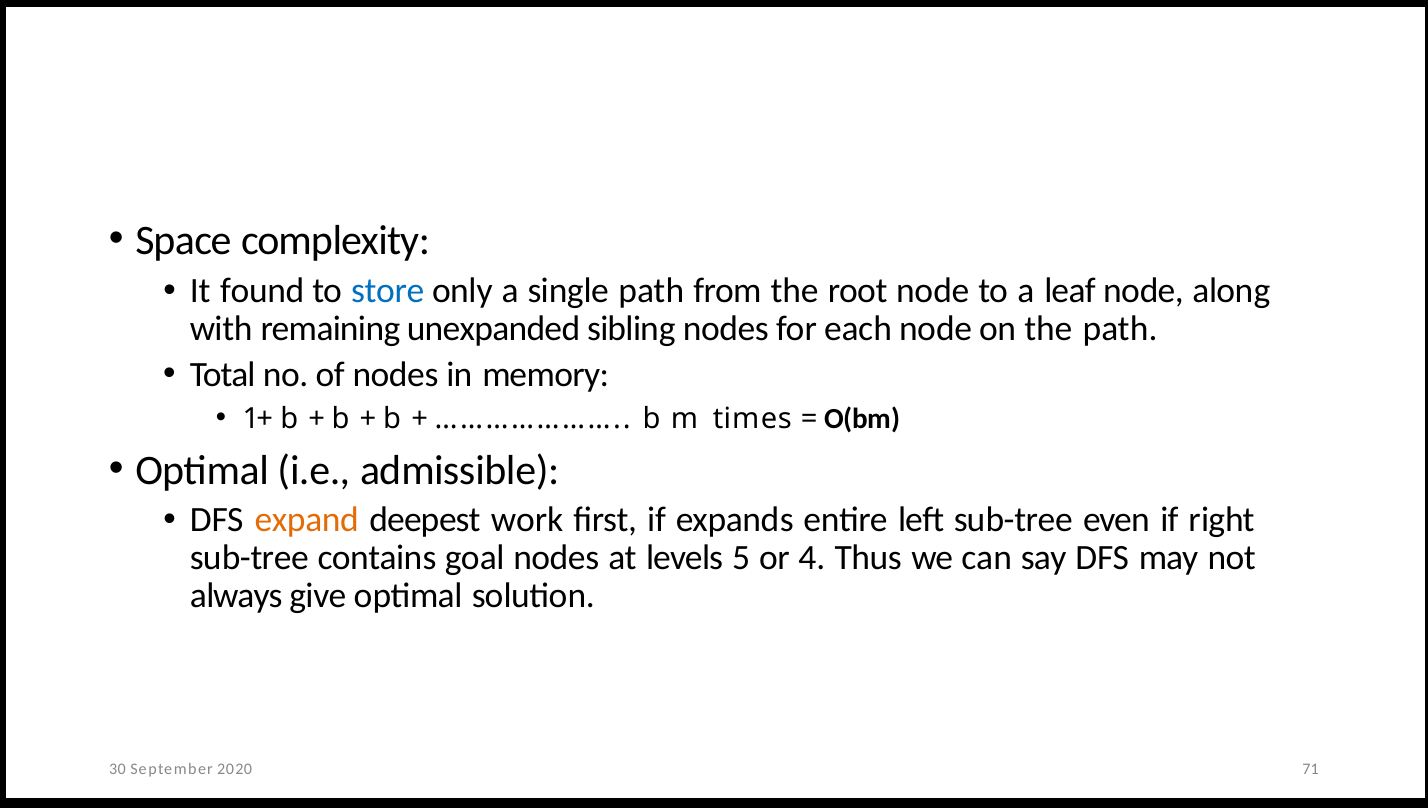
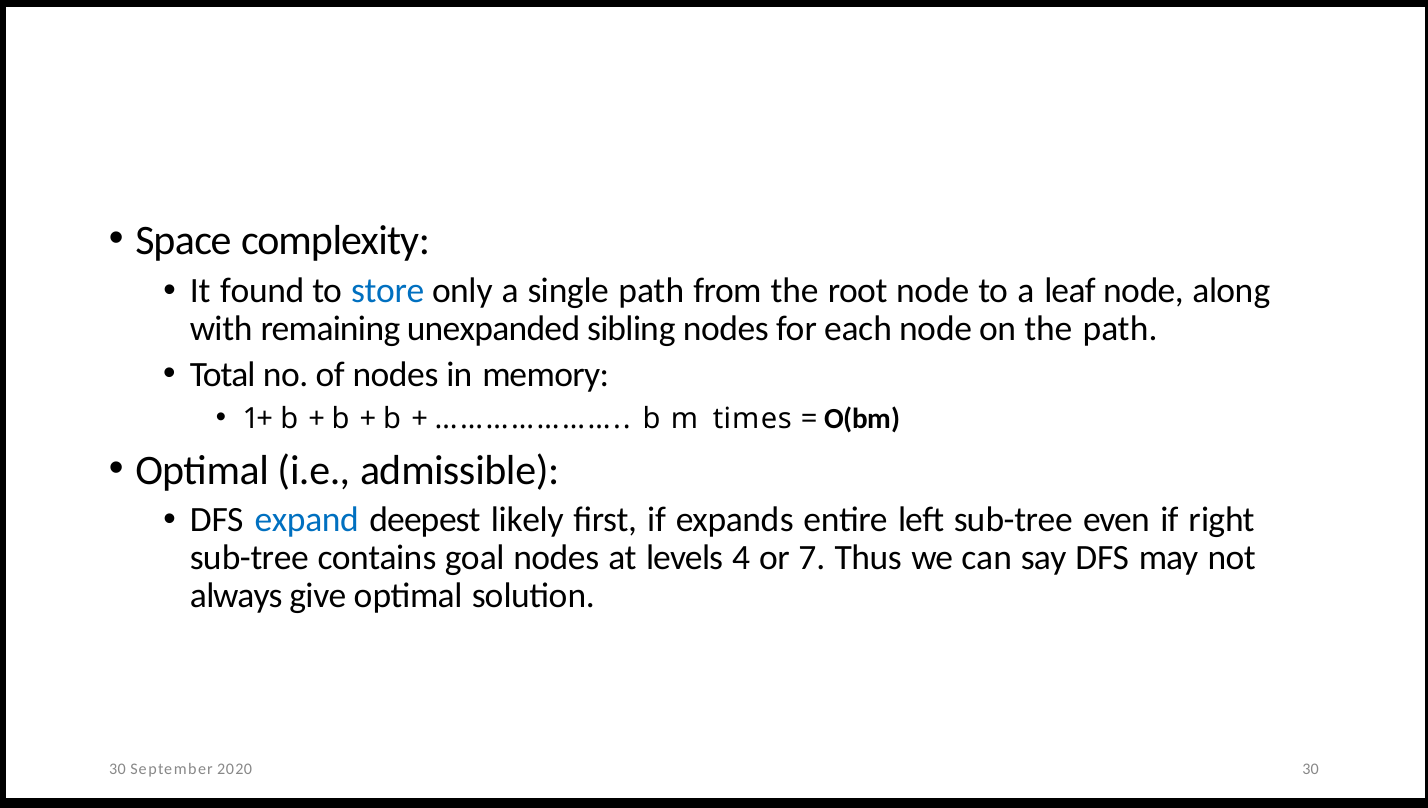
expand colour: orange -> blue (307, 520)
work: work -> likely (527, 520)
5: 5 -> 4 (741, 558)
4: 4 -> 7 (812, 558)
2020 71: 71 -> 30 (1311, 769)
